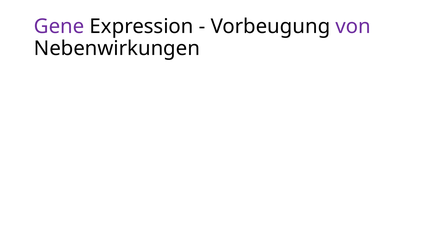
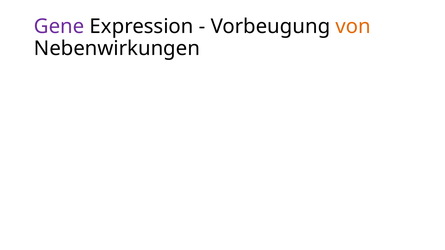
von colour: purple -> orange (353, 26)
